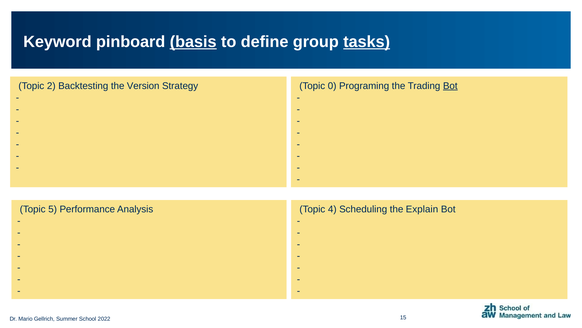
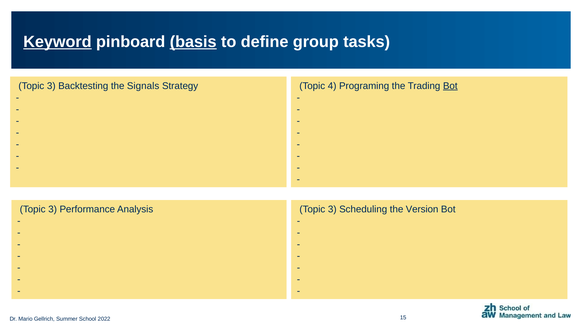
Keyword underline: none -> present (57, 42)
tasks underline: present -> none (367, 42)
2: 2 -> 3 (51, 86)
Version: Version -> Signals (143, 86)
0: 0 -> 4 (332, 86)
5: 5 -> 3 (53, 209)
4: 4 -> 3 (332, 209)
Explain: Explain -> Version (422, 209)
